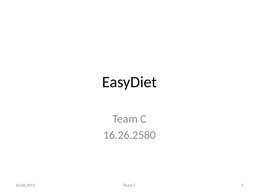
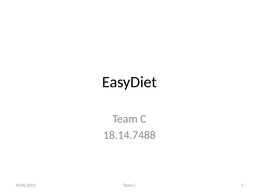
16.26.2580: 16.26.2580 -> 18.14.7488 (129, 135)
